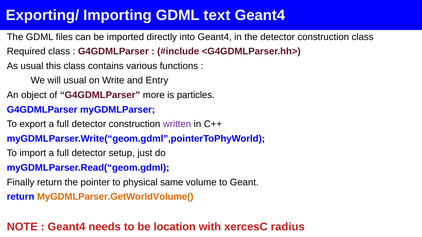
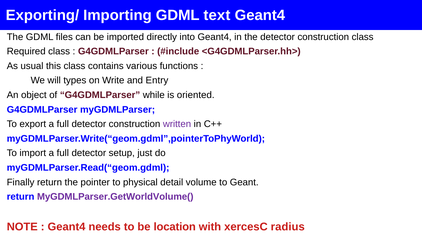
will usual: usual -> types (75, 81)
more: more -> while (154, 95)
particles: particles -> oriented (196, 95)
same: same -> detail (172, 182)
MyGDMLParser.GetWorldVolume( colour: orange -> purple (115, 197)
